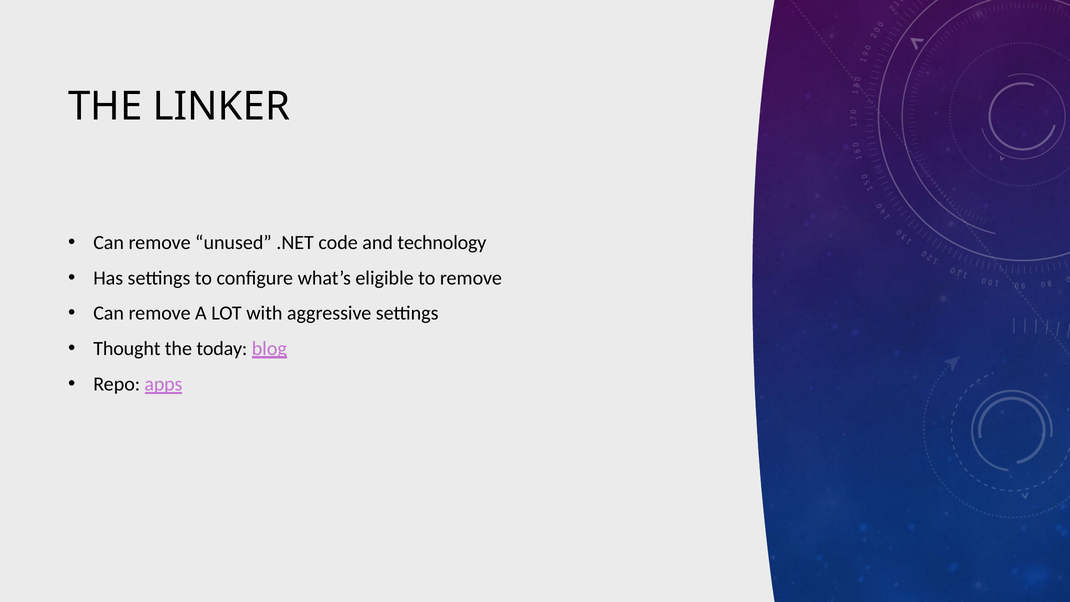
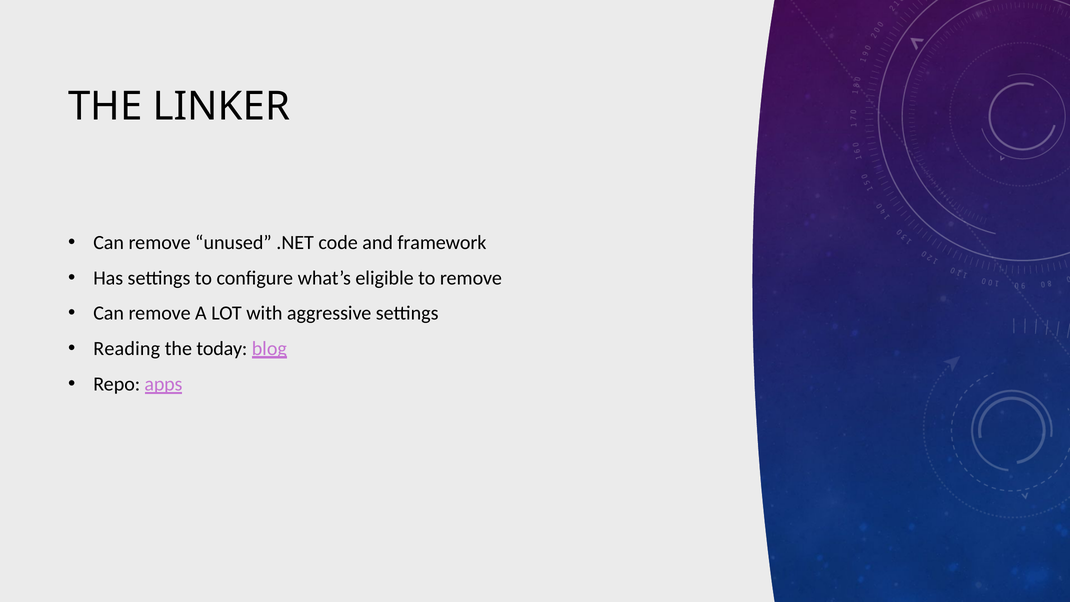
technology: technology -> framework (442, 243)
Thought: Thought -> Reading (127, 348)
